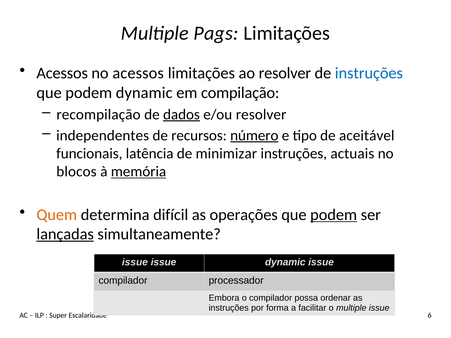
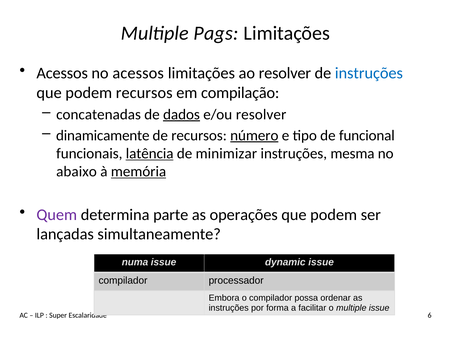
podem dynamic: dynamic -> recursos (144, 93)
recompilação: recompilação -> concatenadas (99, 115)
independentes: independentes -> dinamicamente (103, 136)
aceitável: aceitável -> funcional (367, 136)
latência underline: none -> present (150, 154)
actuais: actuais -> mesma (352, 154)
blocos: blocos -> abaixo (77, 172)
Quem colour: orange -> purple (57, 215)
difícil: difícil -> parte (171, 215)
podem underline: present -> none (334, 215)
lançadas underline: present -> none (65, 234)
issue: issue -> numa (135, 262)
